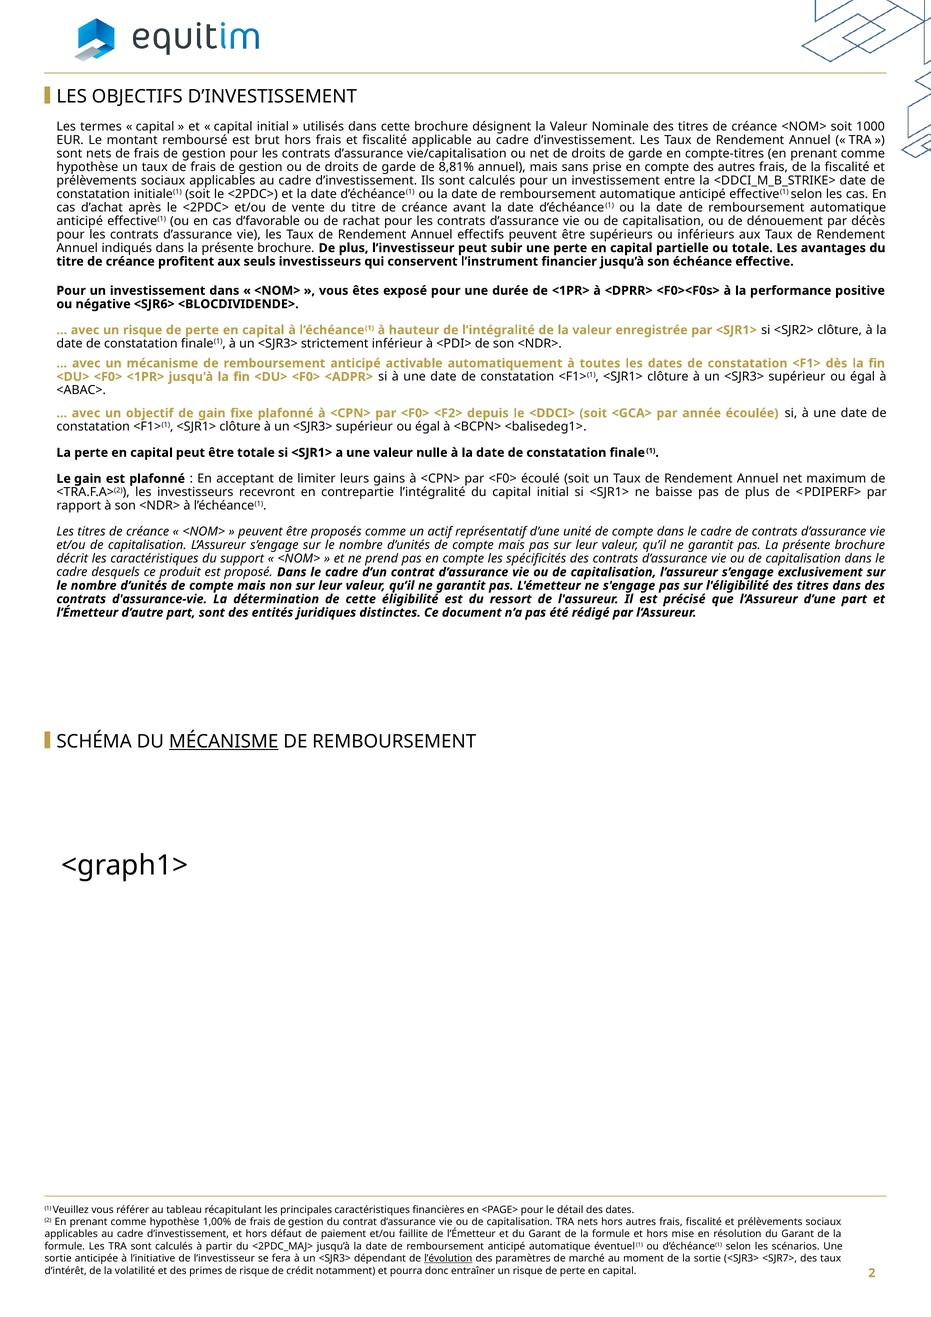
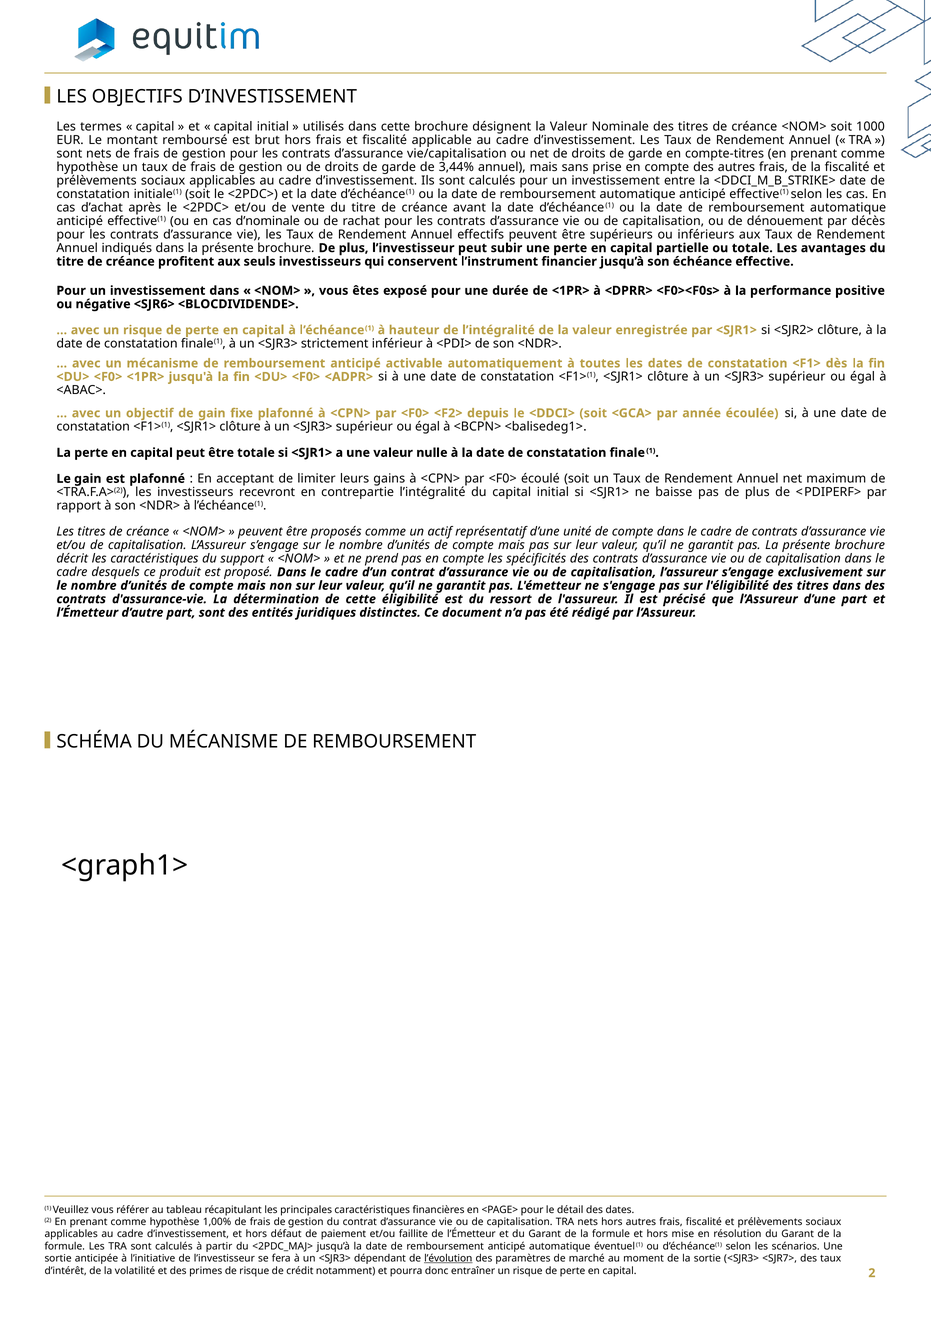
8,81%: 8,81% -> 3,44% (456, 167)
d’favorable: d’favorable -> d’nominale (268, 221)
MÉCANISME underline: present -> none (224, 741)
